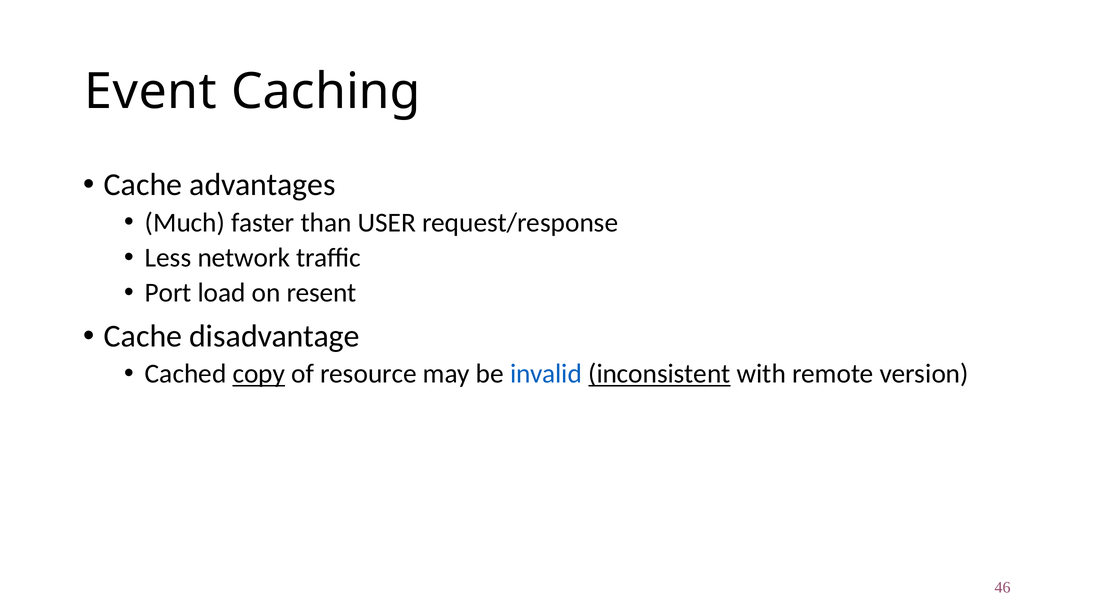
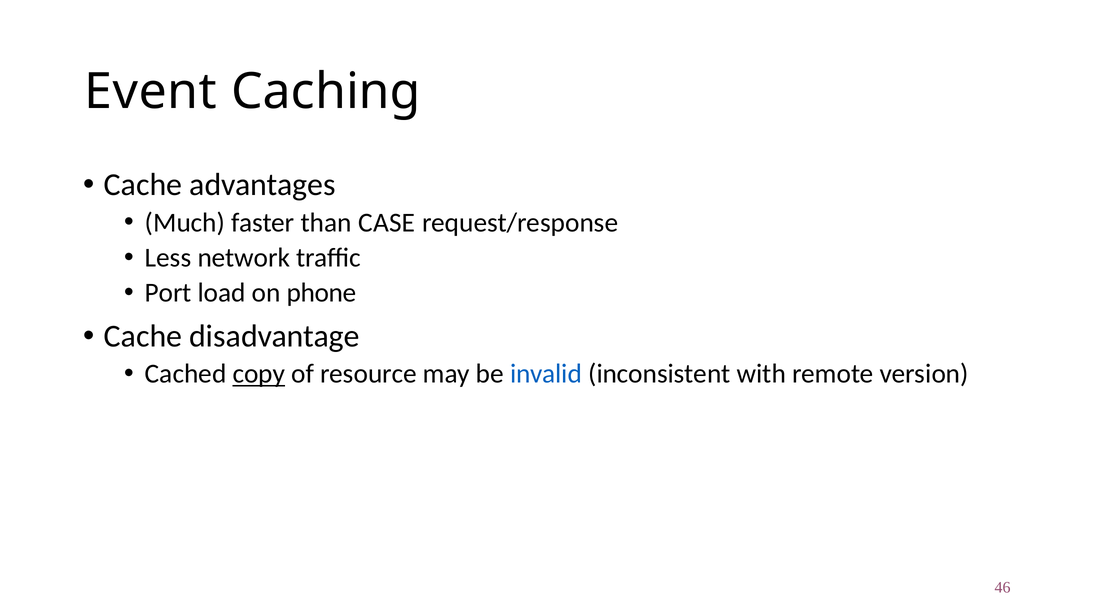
USER: USER -> CASE (387, 223)
resent: resent -> phone (322, 293)
inconsistent underline: present -> none (659, 374)
